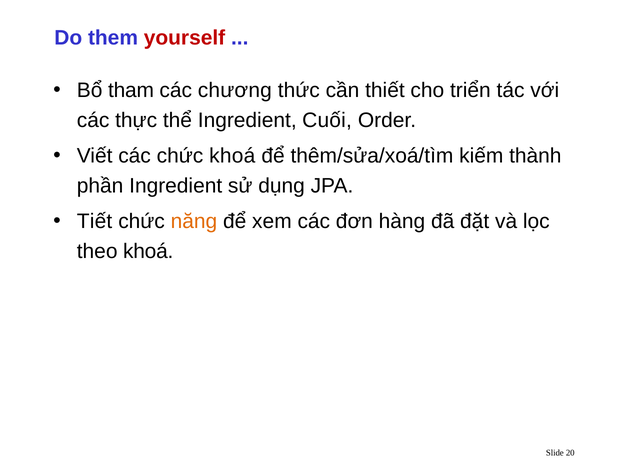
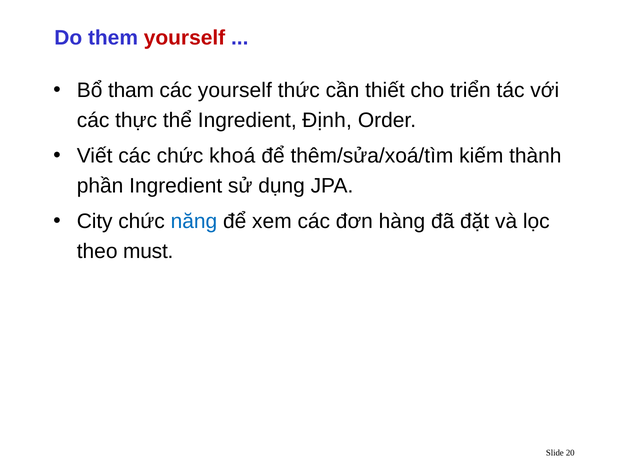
các chương: chương -> yourself (235, 90)
Cuối: Cuối -> Định (327, 120)
Tiết: Tiết -> City (95, 221)
năng colour: orange -> blue (194, 221)
theo khoá: khoá -> must (148, 252)
